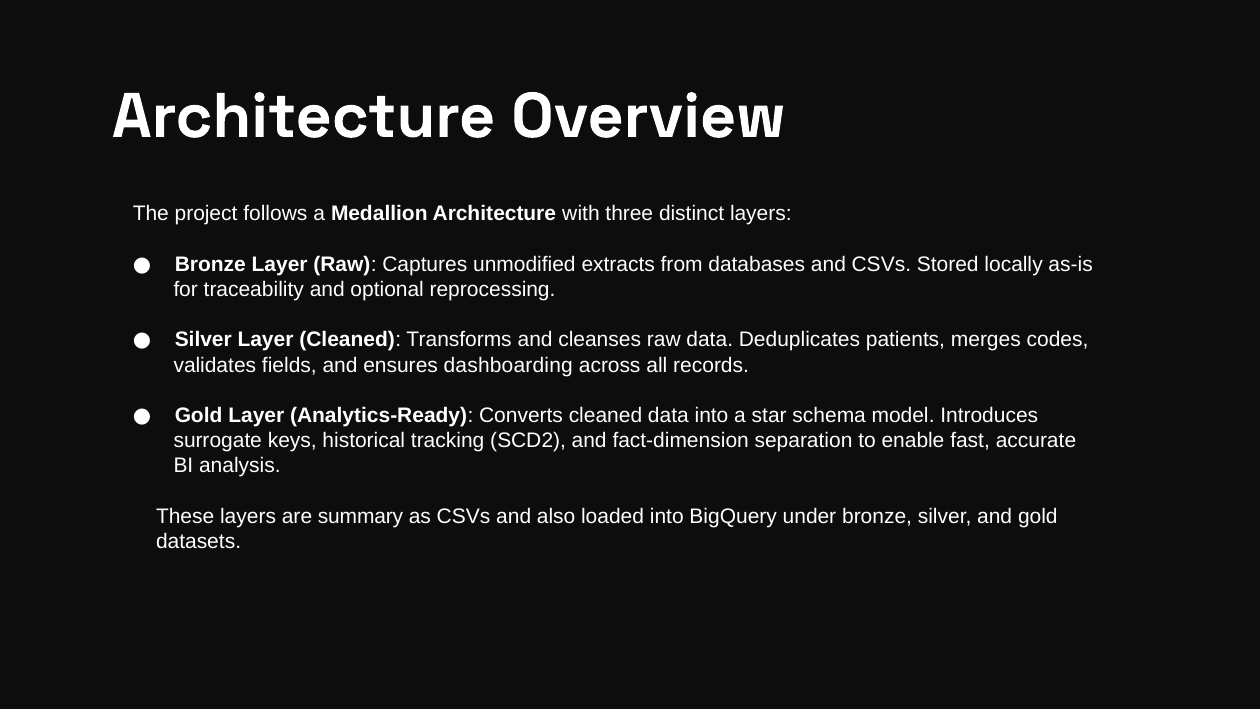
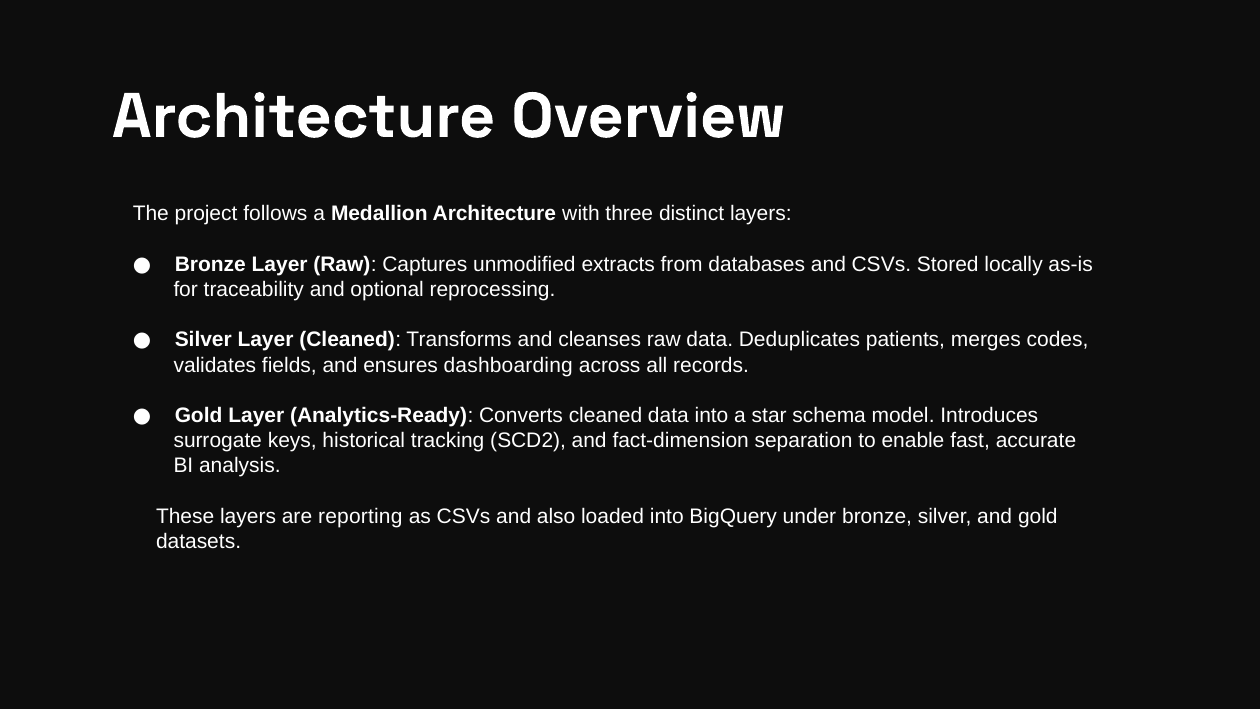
summary: summary -> reporting (360, 516)
